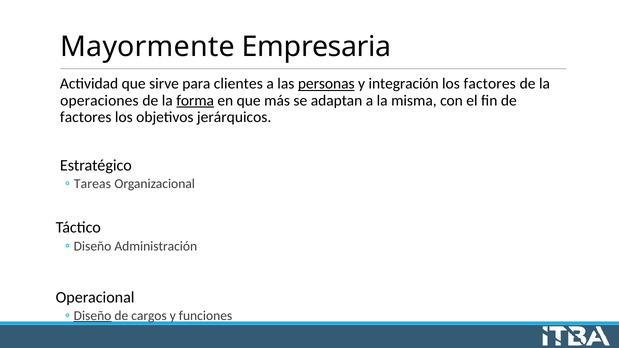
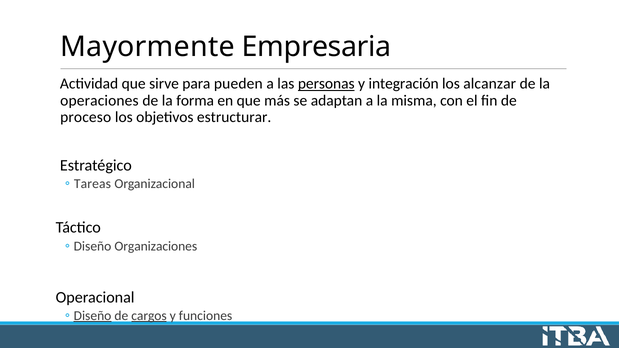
clientes: clientes -> pueden (238, 84)
los factores: factores -> alcanzar (490, 84)
forma underline: present -> none (195, 101)
factores: factores -> proceso (86, 117)
jerárquicos: jerárquicos -> estructurar (234, 117)
Administración: Administración -> Organizaciones (156, 246)
cargos underline: none -> present (149, 316)
